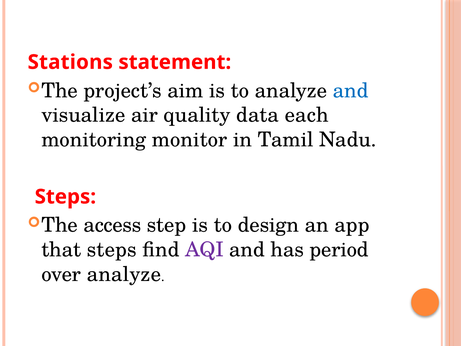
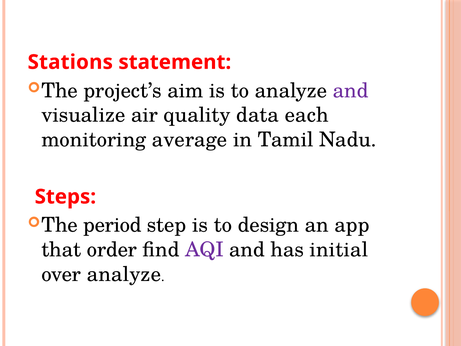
and colour: blue -> purple (351, 91)
monitor: monitor -> average (190, 140)
access: access -> period (112, 225)
that steps: steps -> order (112, 250)
period: period -> initial (339, 250)
